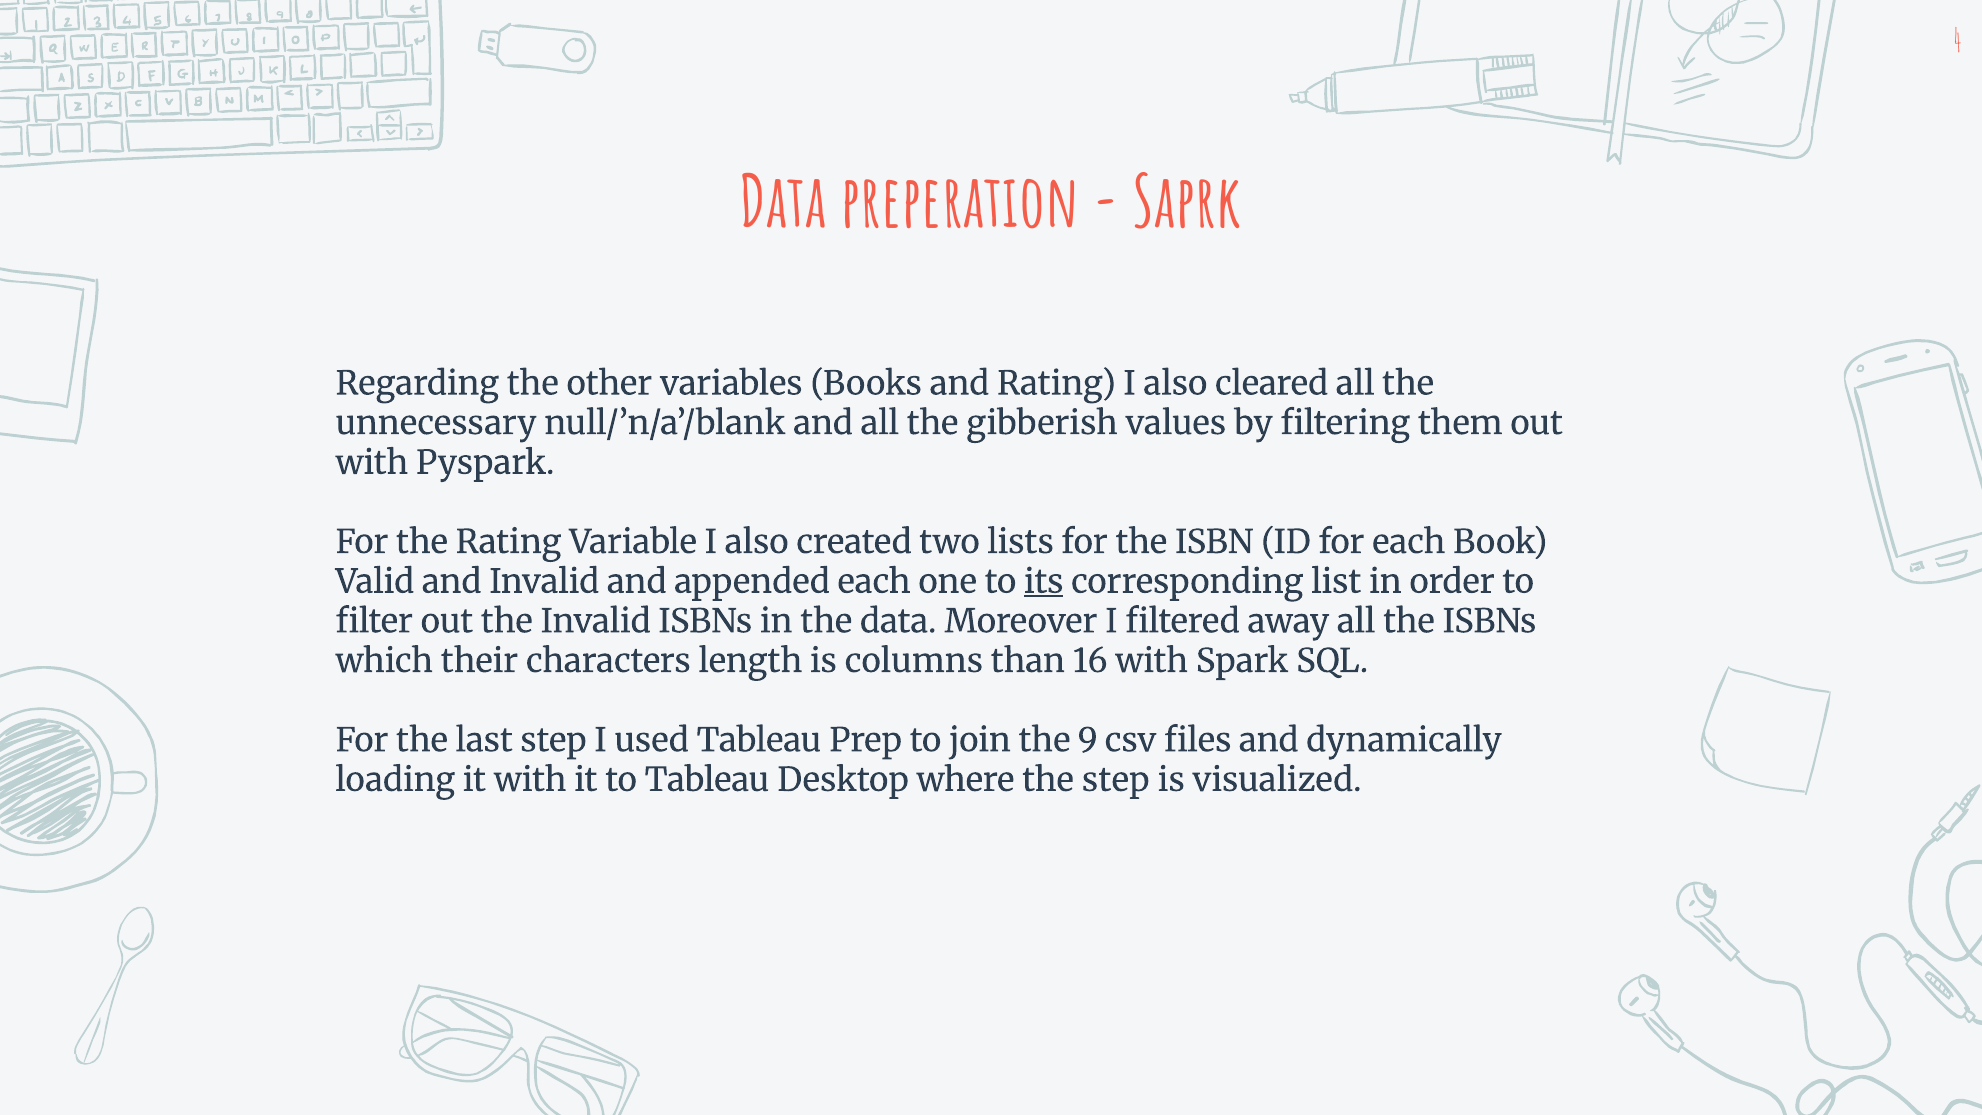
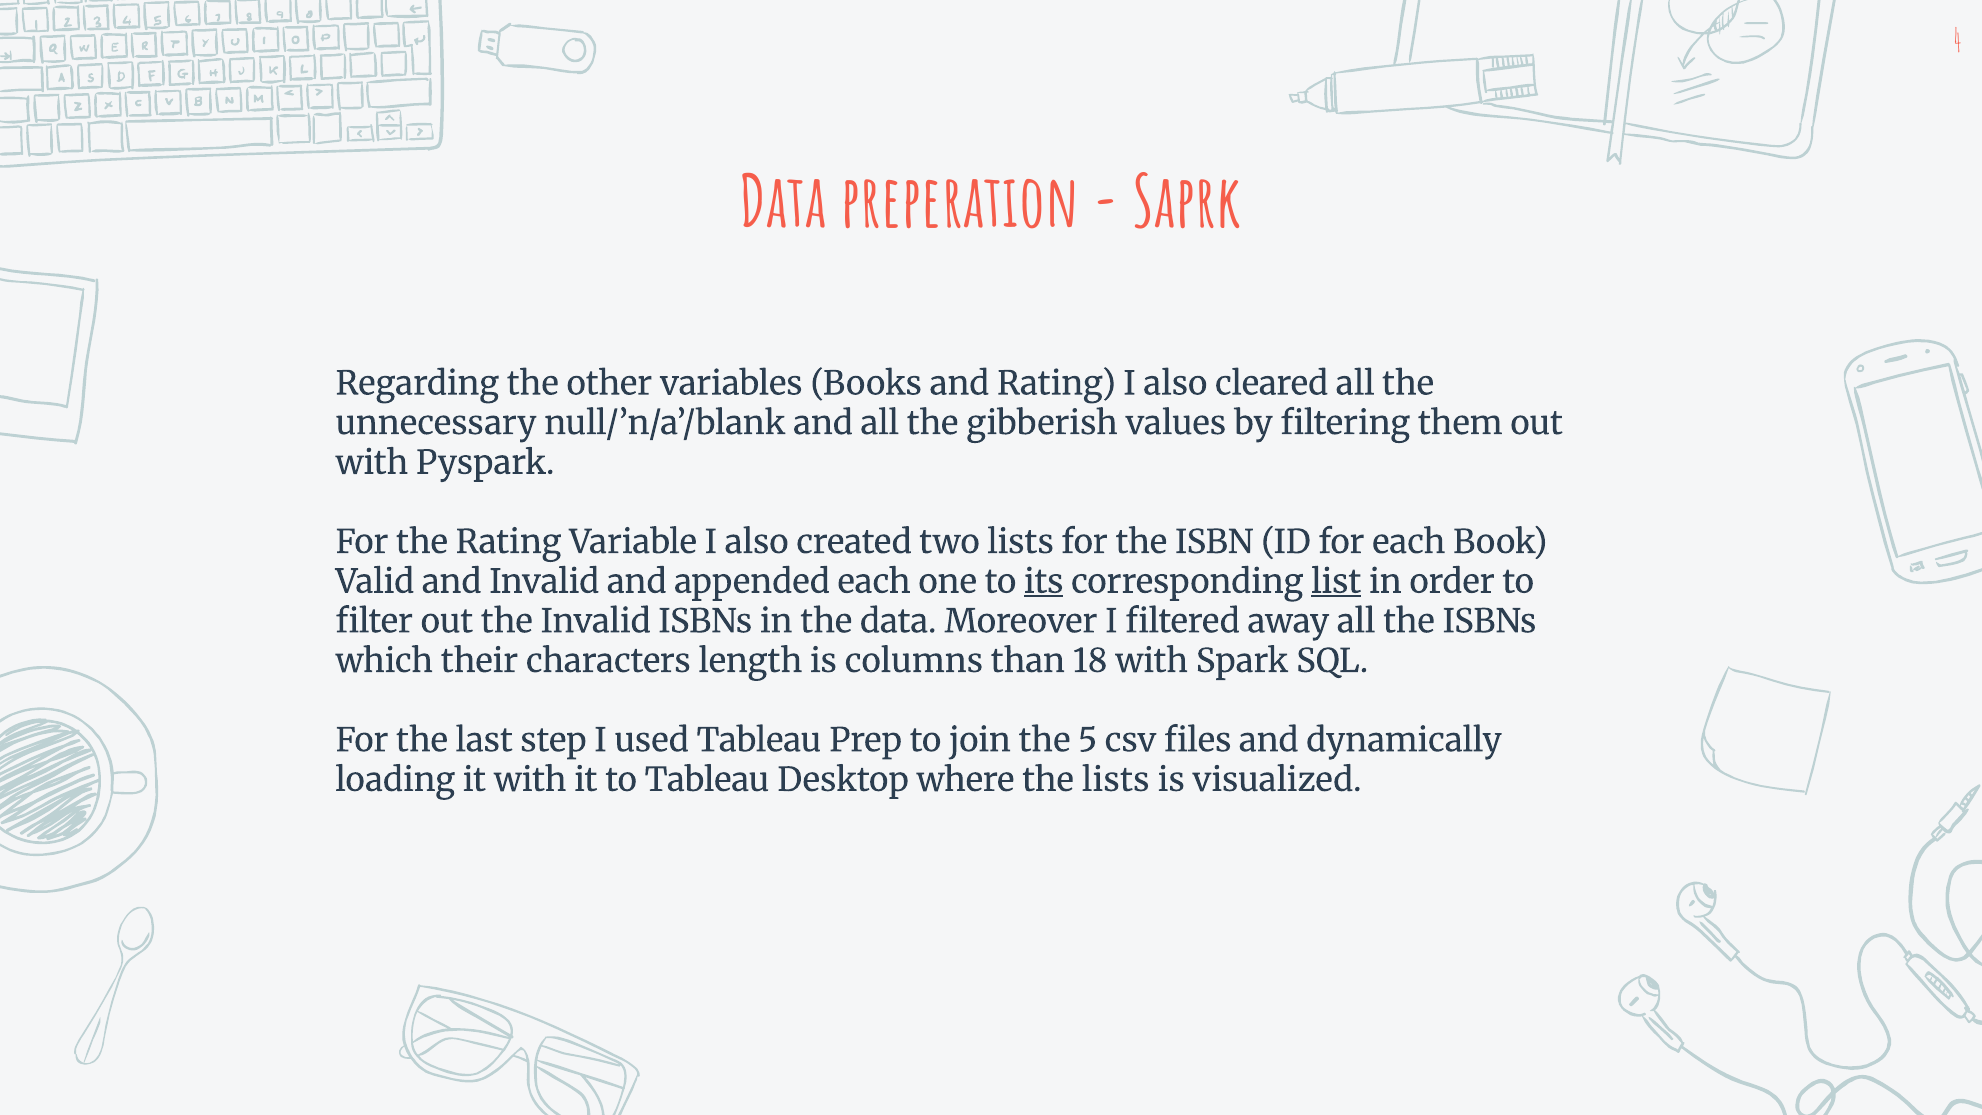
list underline: none -> present (1336, 582)
16: 16 -> 18 (1090, 661)
9: 9 -> 5 (1088, 740)
the step: step -> lists (1116, 780)
